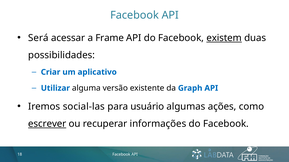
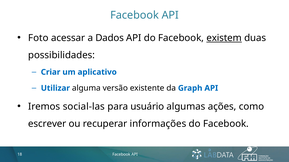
Será: Será -> Foto (38, 38)
Frame: Frame -> Dados (110, 38)
escrever underline: present -> none (47, 124)
